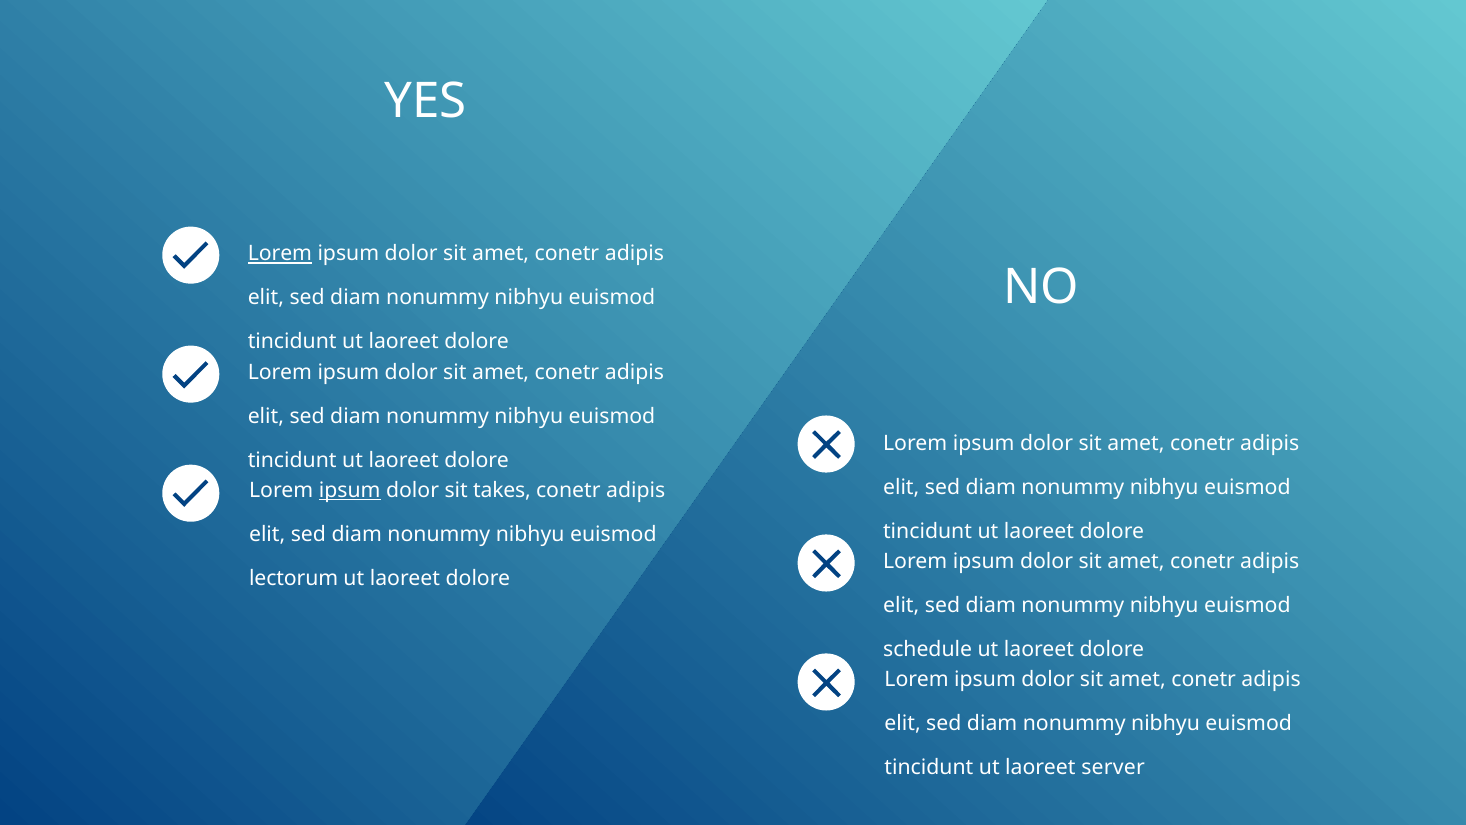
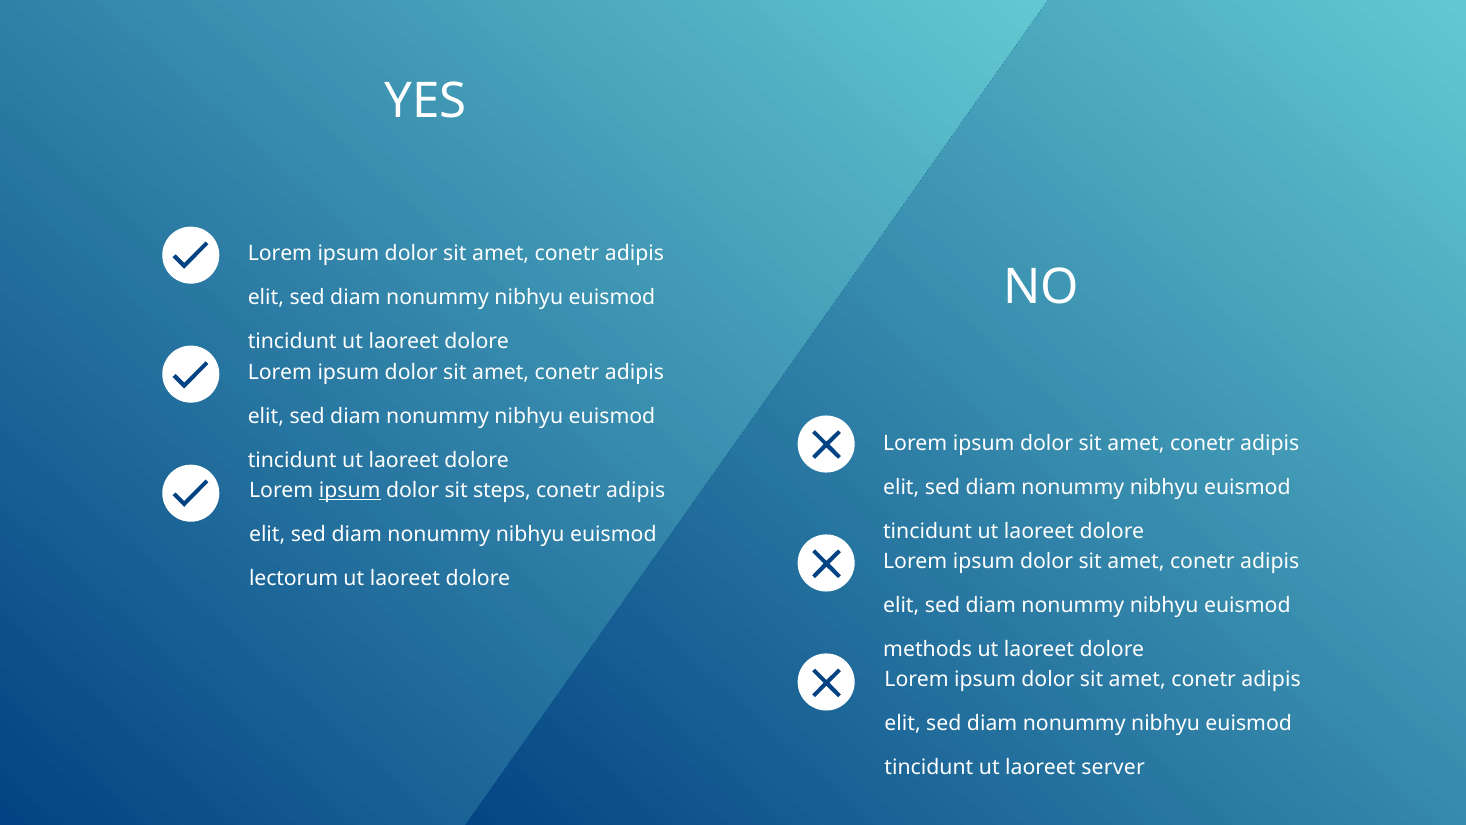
Lorem underline: present -> none (280, 254)
takes: takes -> steps (502, 490)
schedule: schedule -> methods (928, 649)
